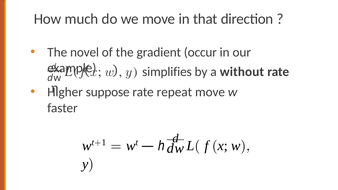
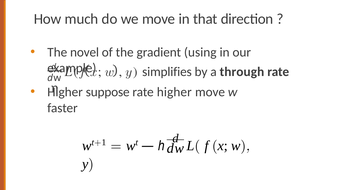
occur: occur -> using (200, 52)
without: without -> through (242, 72)
rate repeat: repeat -> higher (174, 92)
